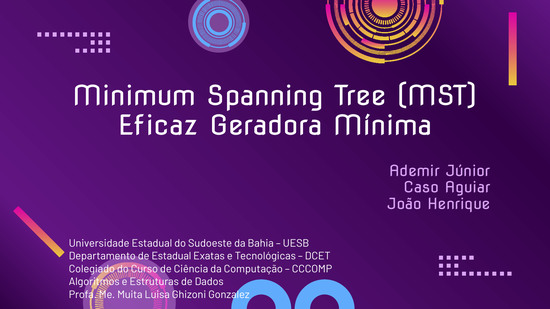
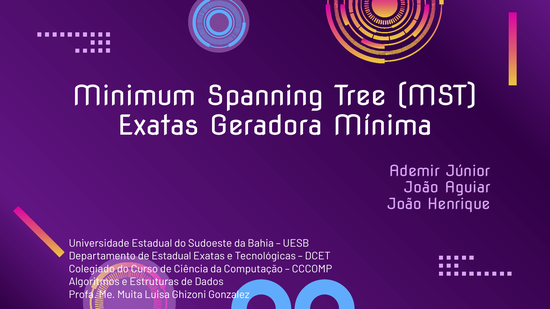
Eficaz: Eficaz -> Exatas (158, 126)
Caso: Caso -> João (421, 188)
